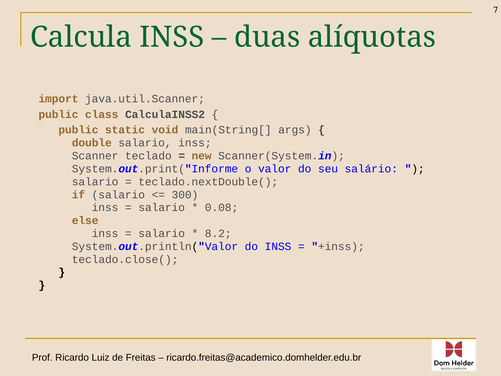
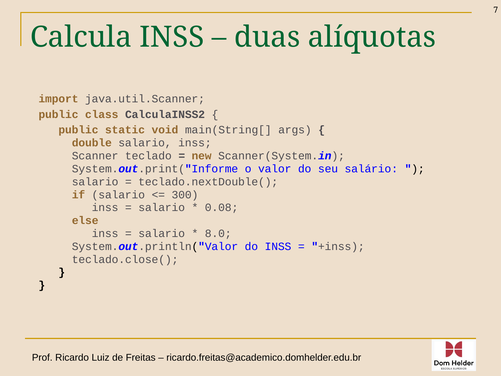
8.2: 8.2 -> 8.0 (218, 233)
